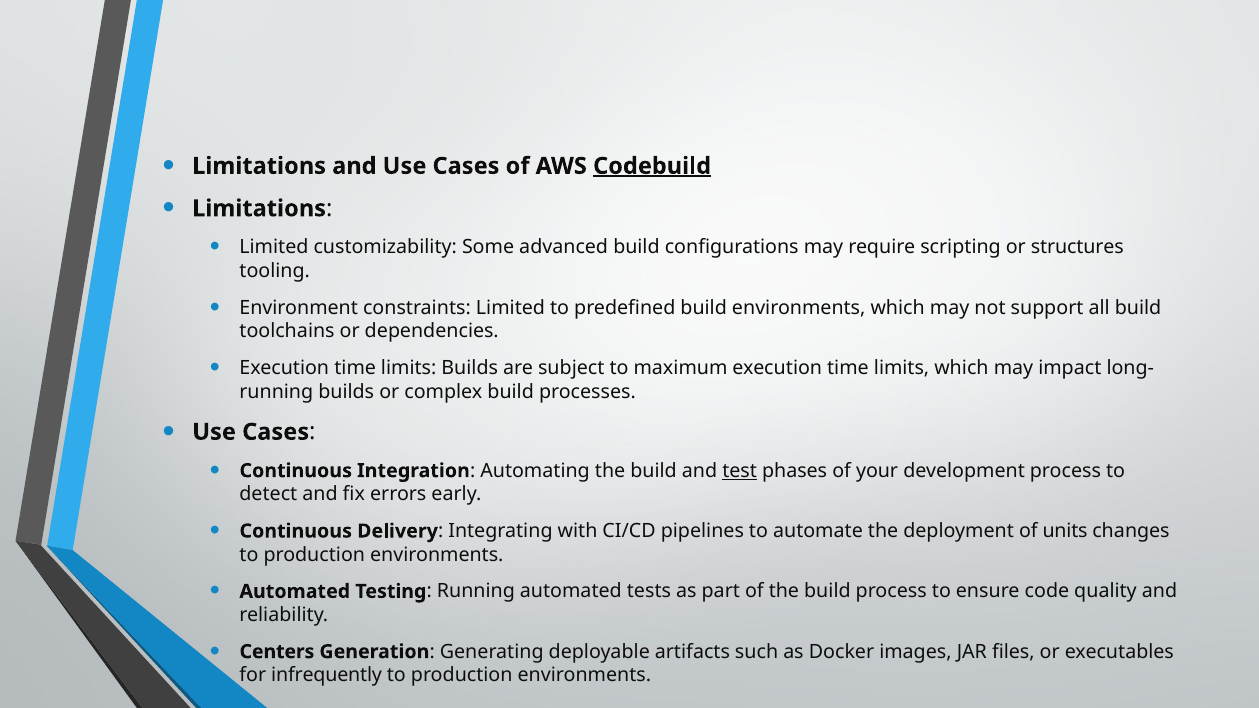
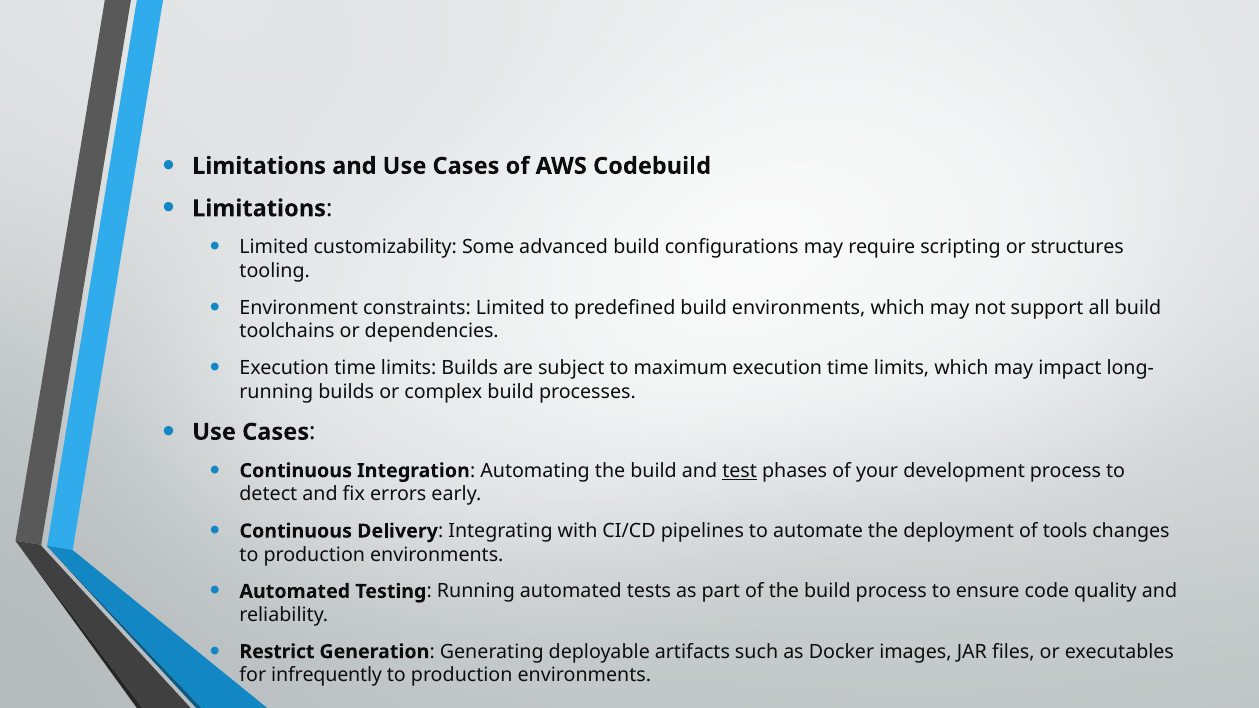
Codebuild underline: present -> none (652, 166)
units: units -> tools (1065, 531)
Centers: Centers -> Restrict (277, 652)
